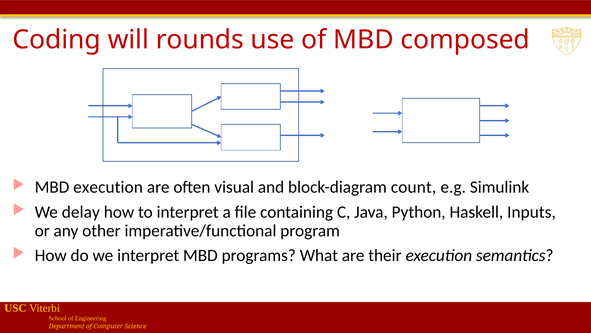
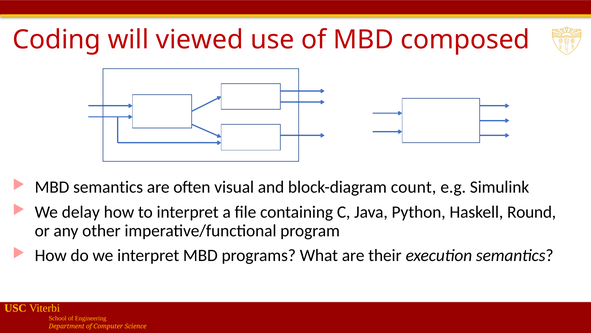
rounds: rounds -> viewed (200, 40)
MBD execution: execution -> semantics (108, 187)
Inputs: Inputs -> Round (532, 212)
